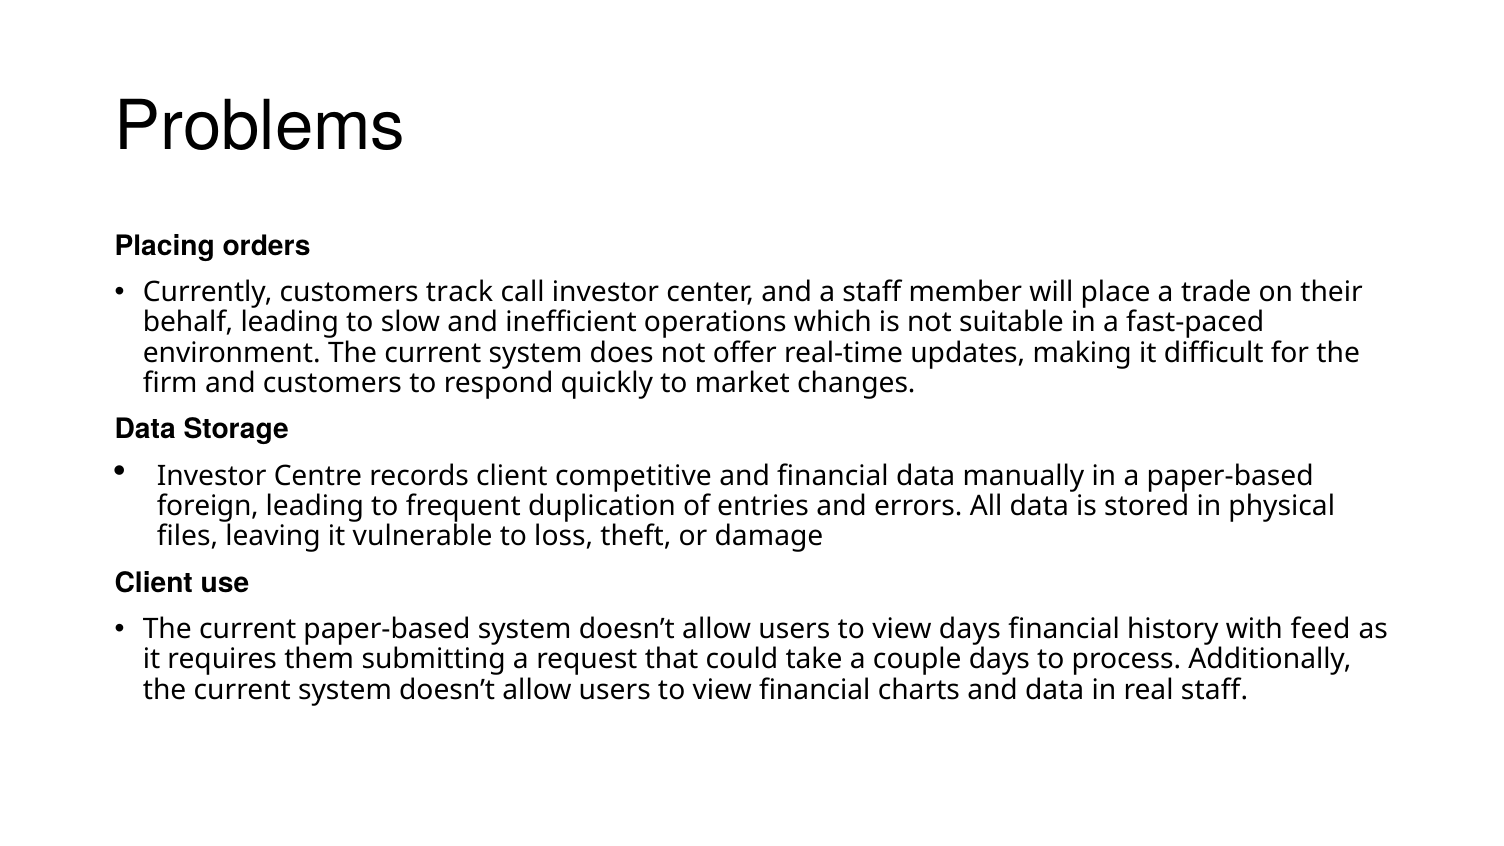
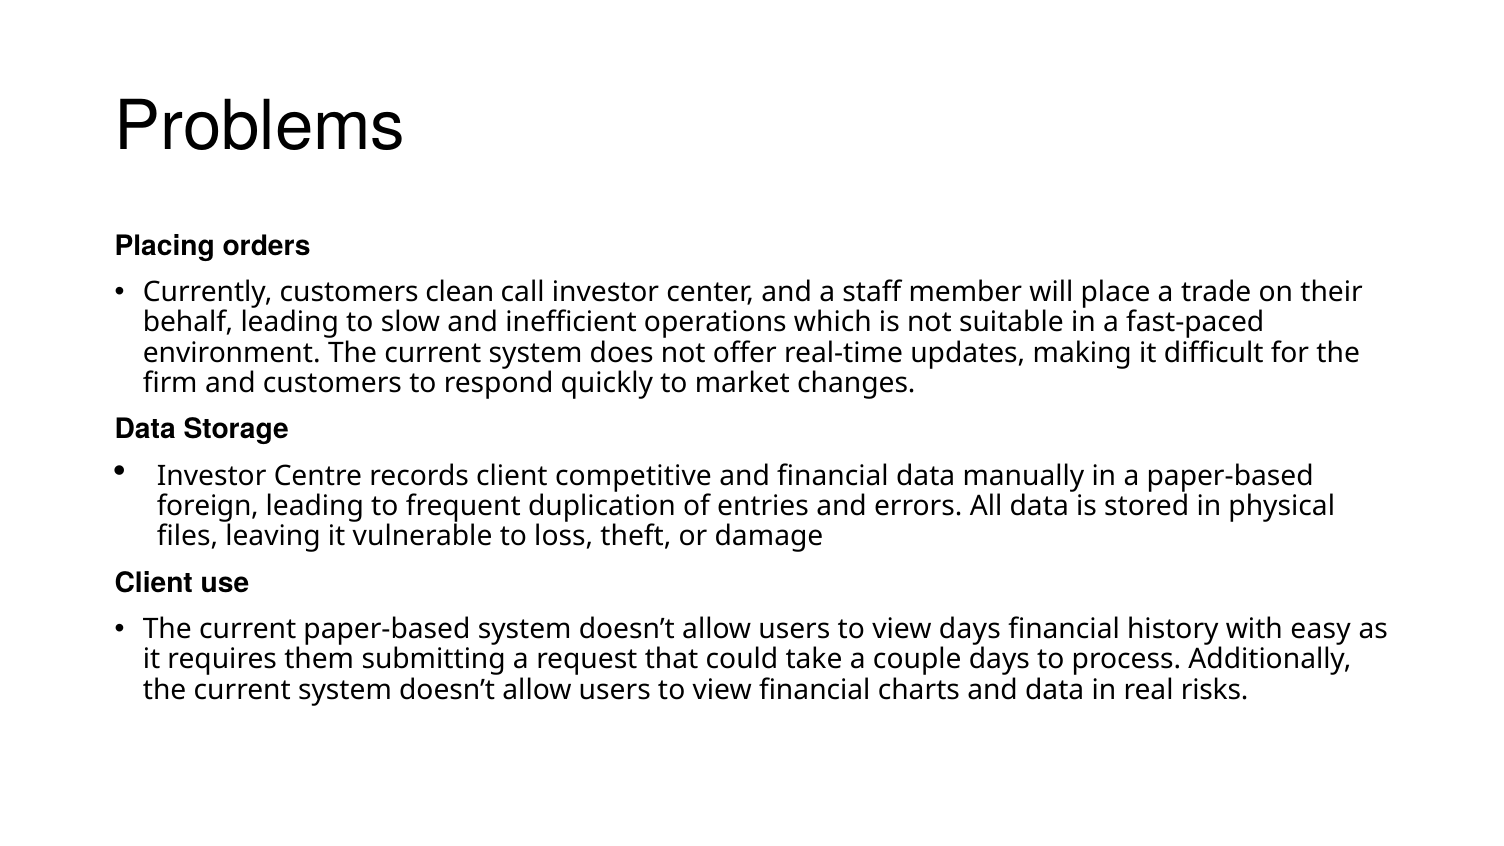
track: track -> clean (460, 292)
feed: feed -> easy (1321, 629)
real staff: staff -> risks (1215, 690)
